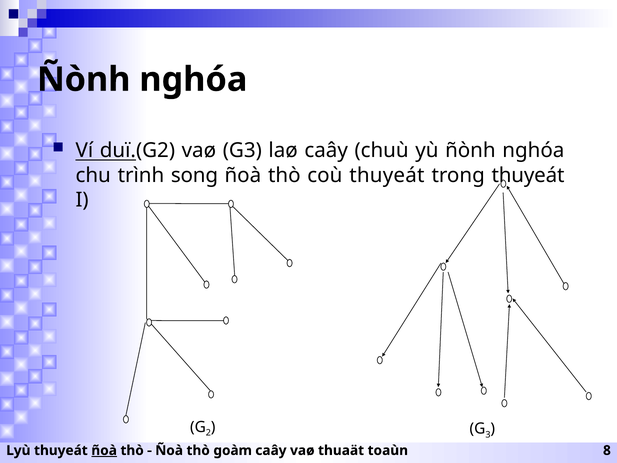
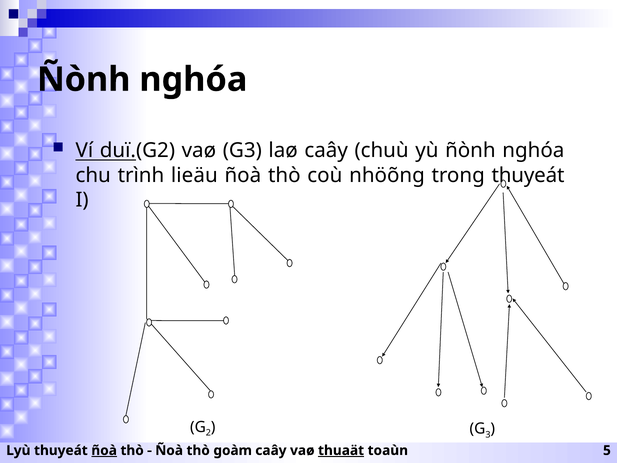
song: song -> lieäu (194, 175)
coù thuyeát: thuyeát -> nhöõng (387, 175)
thuaät underline: none -> present (341, 450)
8: 8 -> 5 (607, 450)
